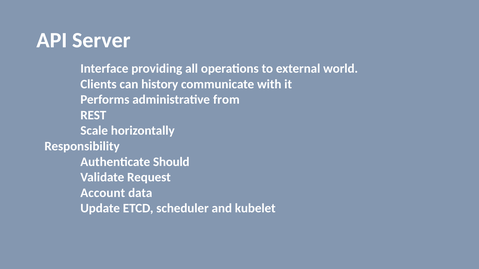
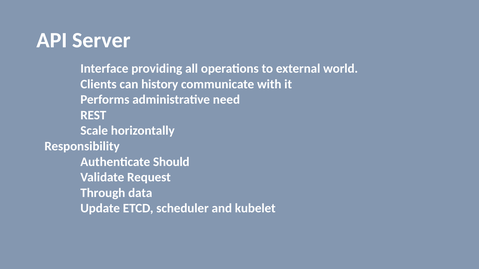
from: from -> need (226, 100)
Account: Account -> Through (103, 193)
